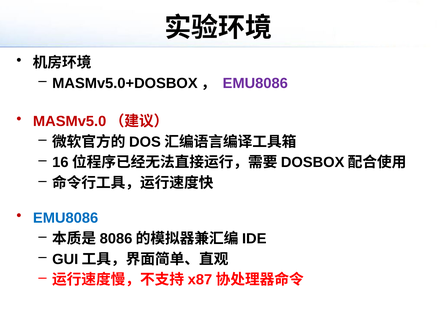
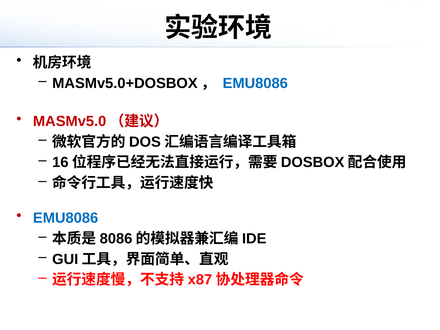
EMU8086 colour: purple -> blue (255, 83)
